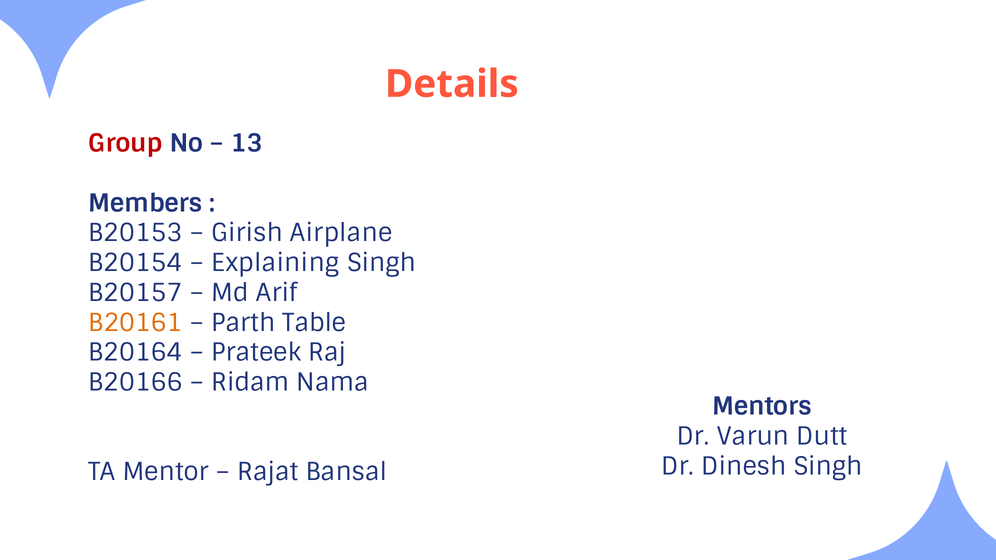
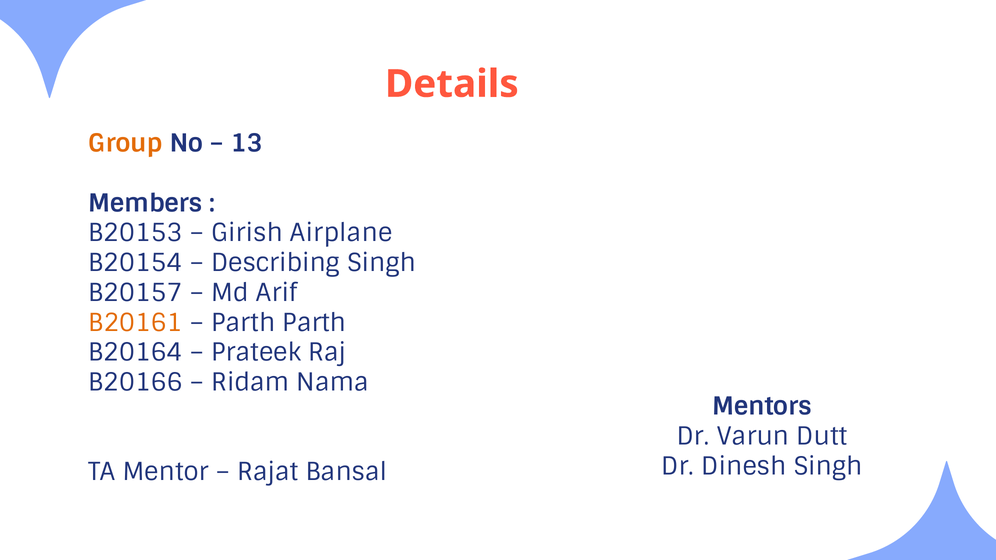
Group colour: red -> orange (126, 144)
Explaining: Explaining -> Describing (276, 263)
Parth Table: Table -> Parth (314, 323)
